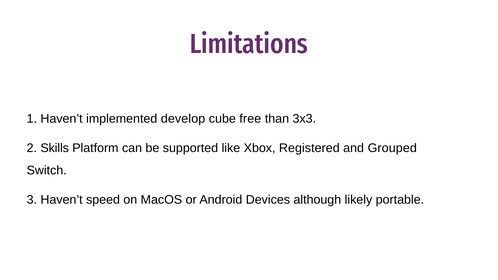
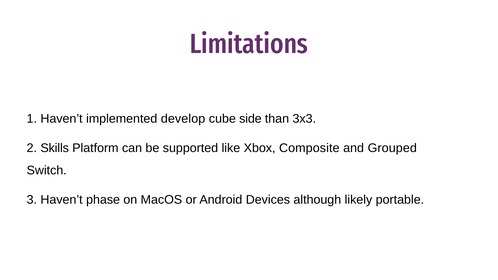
free: free -> side (250, 119)
Registered: Registered -> Composite (309, 148)
speed: speed -> phase (103, 200)
